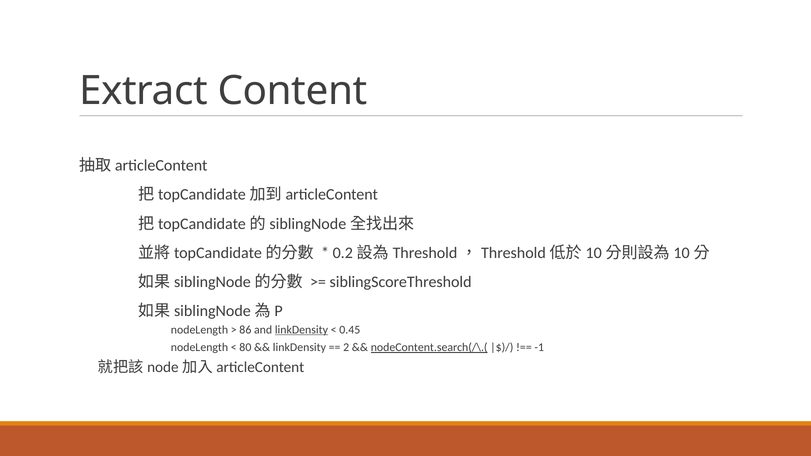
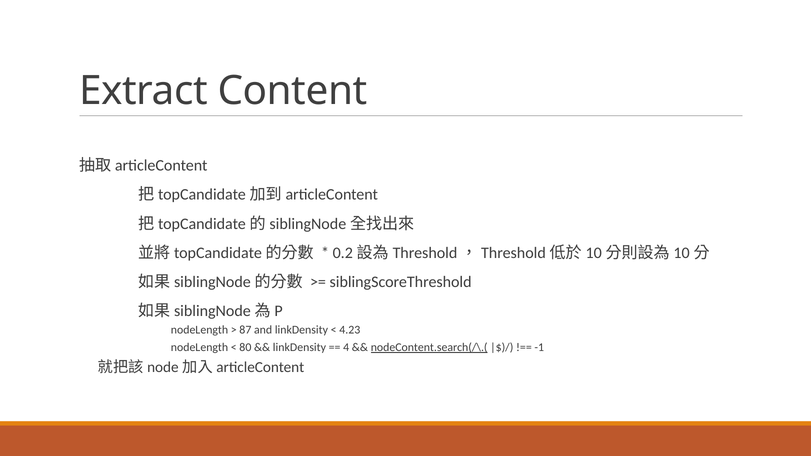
86: 86 -> 87 (245, 330)
linkDensity underline: present -> none (301, 330)
0.45: 0.45 -> 4.23 (350, 330)
2: 2 -> 4 (346, 348)
